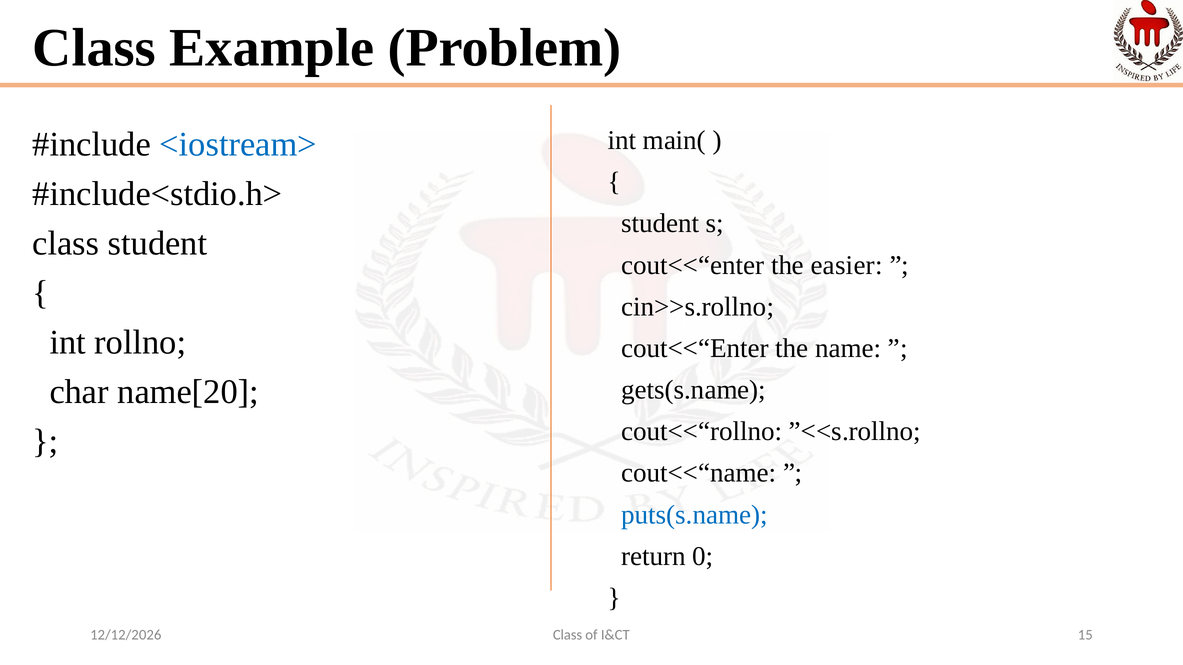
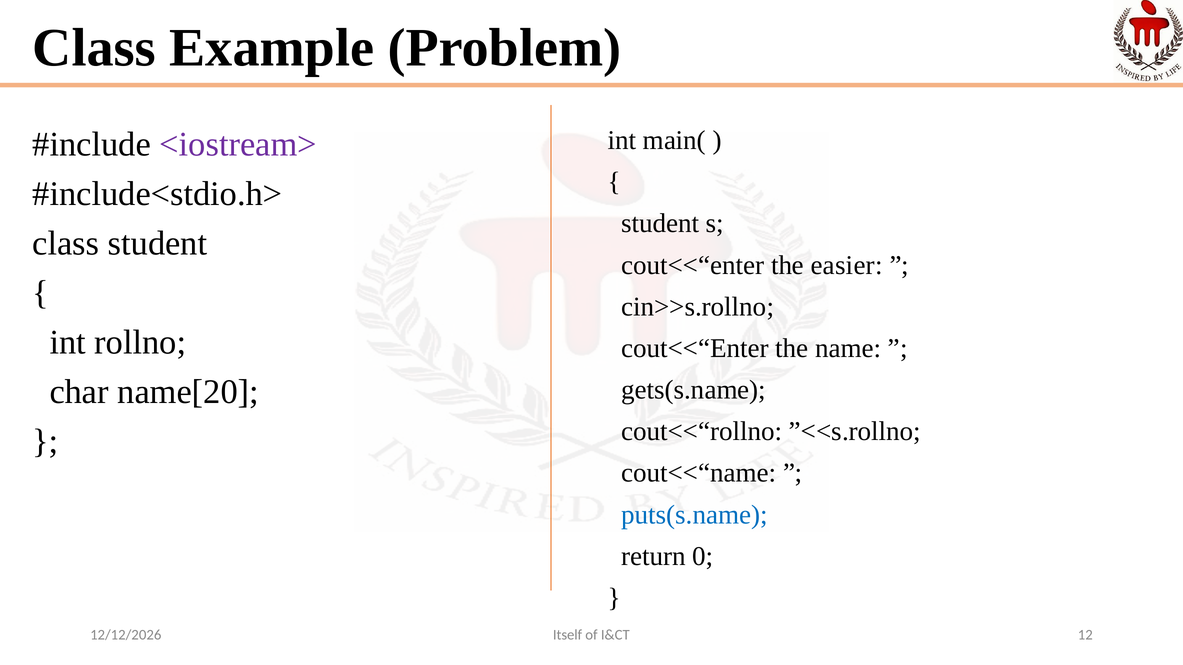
<iostream> colour: blue -> purple (238, 144)
Class: Class -> Itself (568, 635)
15: 15 -> 12 (1085, 635)
